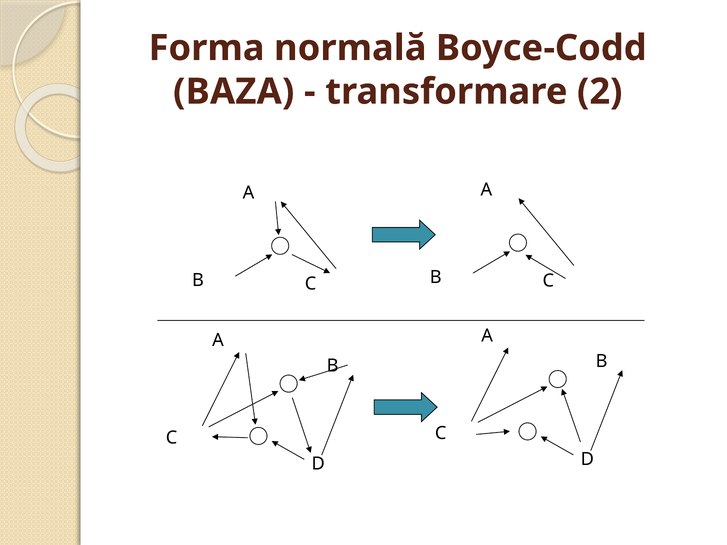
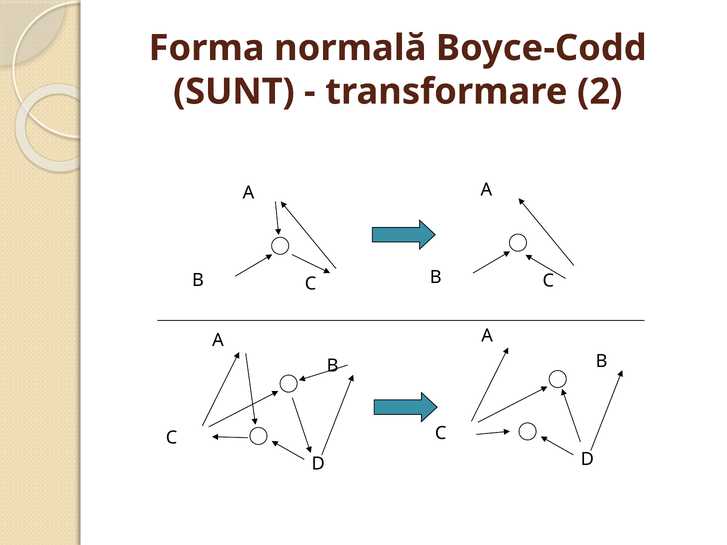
BAZA: BAZA -> SUNT (234, 92)
